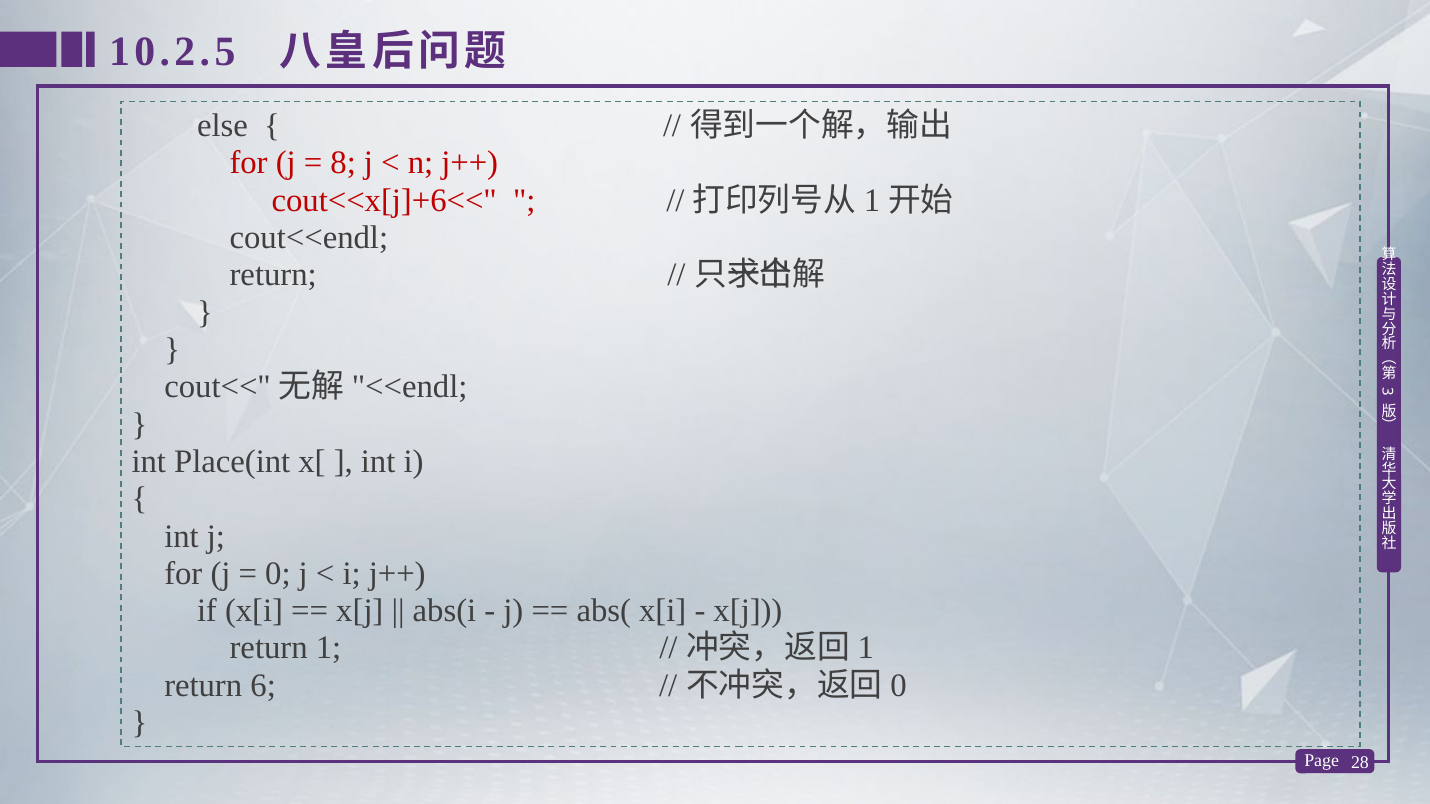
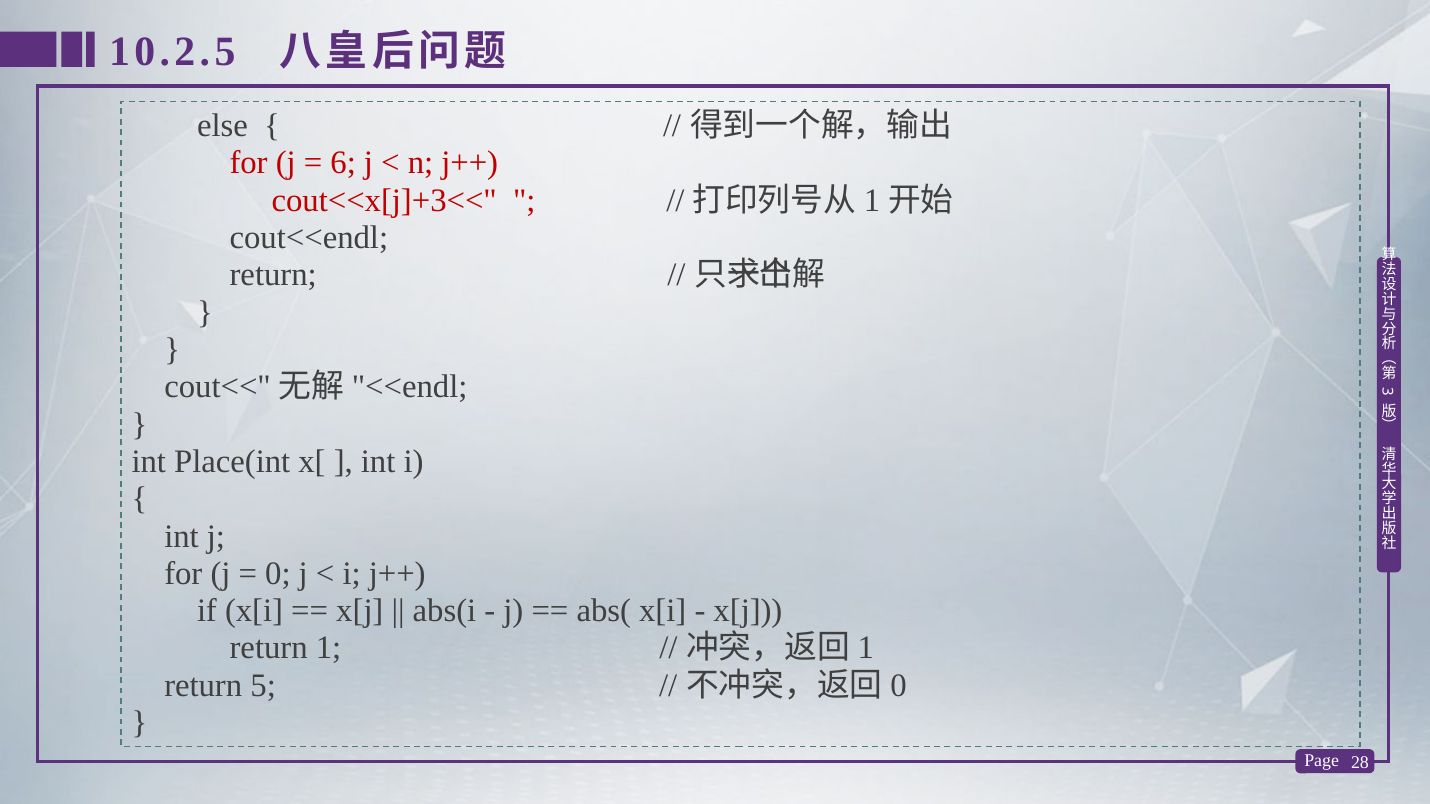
8: 8 -> 6 (343, 163)
cout<<x[j]+6<<: cout<<x[j]+6<< -> cout<<x[j]+3<< (384, 201)
6: 6 -> 5 (263, 686)
